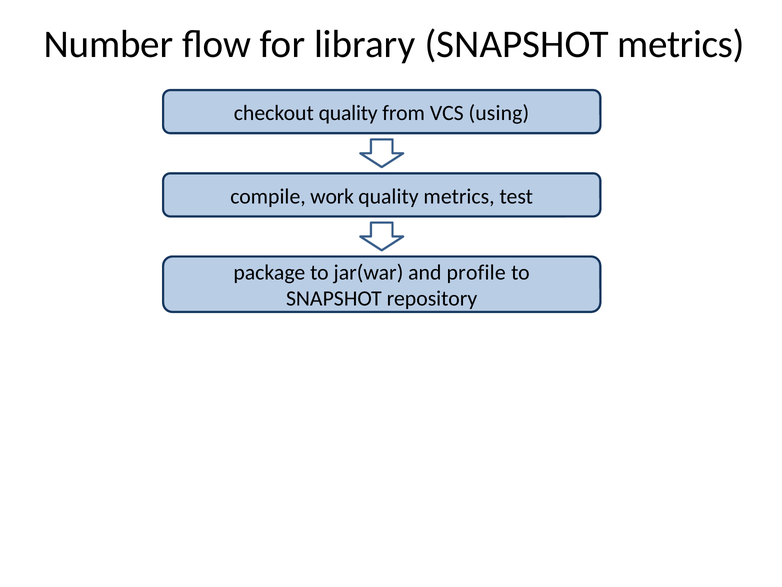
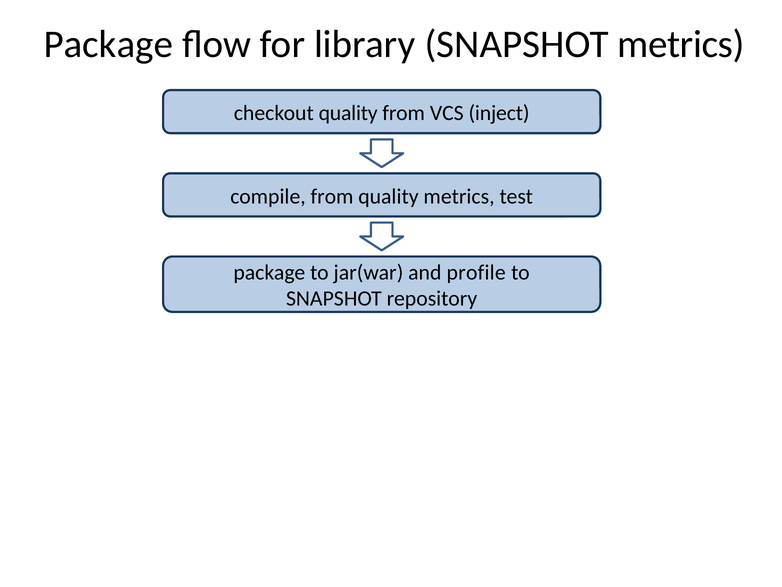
Number: Number -> Package (108, 44)
using: using -> inject (499, 113)
compile work: work -> from (332, 196)
